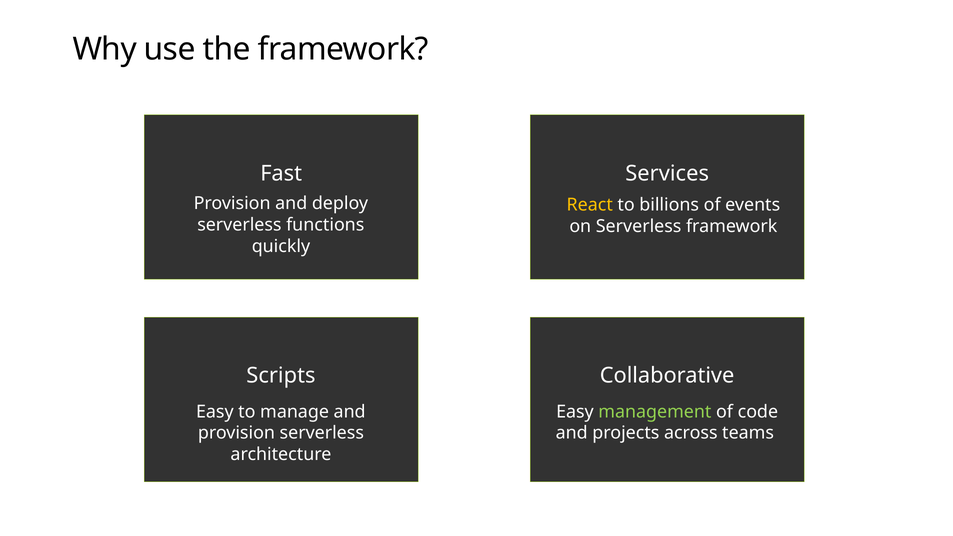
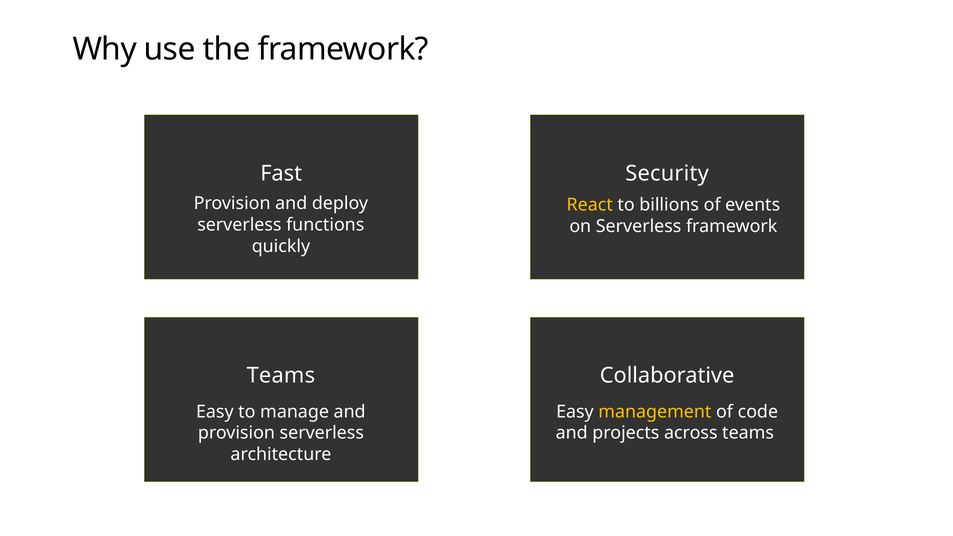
Services: Services -> Security (667, 174)
Scripts: Scripts -> Teams (281, 376)
management colour: light green -> yellow (655, 412)
